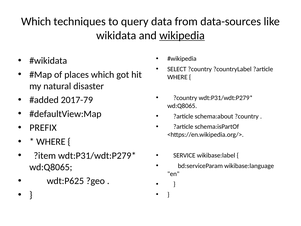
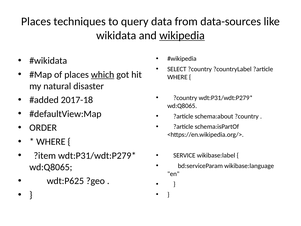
Which: Which -> Places (36, 21)
which underline: none -> present (103, 74)
2017-79: 2017-79 -> 2017-18 (77, 100)
PREFIX: PREFIX -> ORDER (43, 128)
